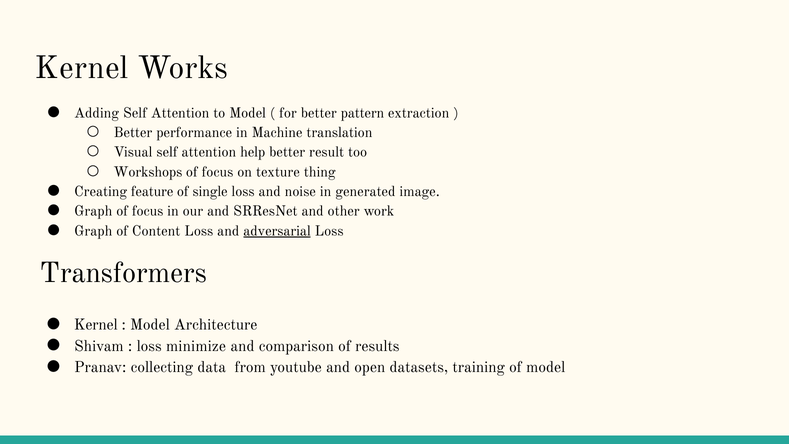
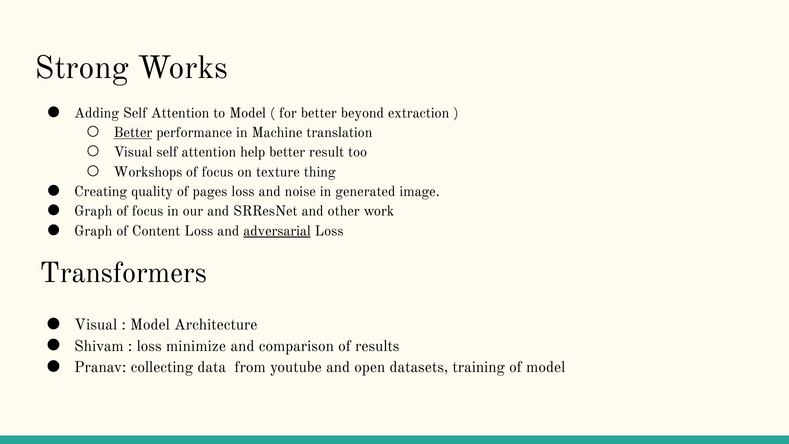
Kernel: Kernel -> Strong (82, 68)
pattern: pattern -> beyond (362, 113)
Better underline: none -> present (133, 133)
feature: feature -> quality (152, 192)
single: single -> pages (210, 192)
Kernel: Kernel -> Visual (96, 325)
